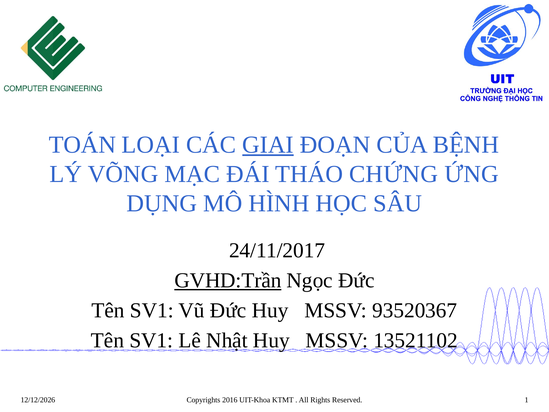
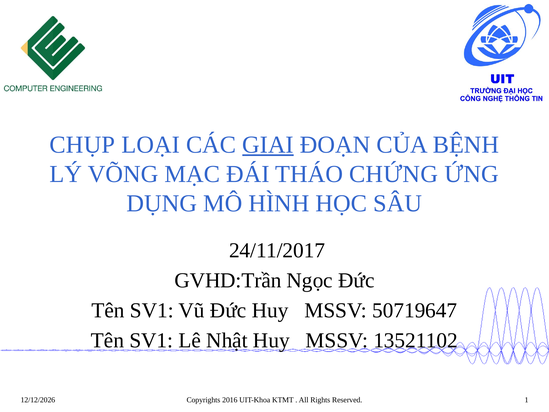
TOÁN: TOÁN -> CHỤP (82, 145)
GVHD:Trần underline: present -> none (228, 280)
93520367: 93520367 -> 50719647 (415, 310)
